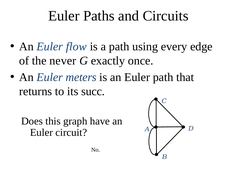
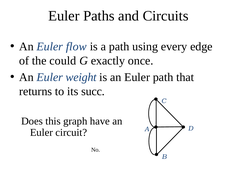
never: never -> could (63, 61)
meters: meters -> weight (81, 77)
